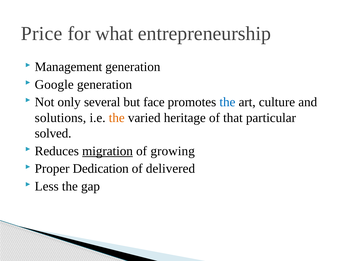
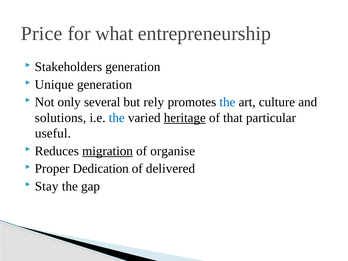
Management: Management -> Stakeholders (68, 67)
Google: Google -> Unique (54, 84)
face: face -> rely (154, 102)
the colour: orange -> blue (117, 118)
heritage underline: none -> present (185, 118)
solved: solved -> useful (53, 133)
growing: growing -> organise (173, 151)
Less: Less -> Stay (47, 186)
